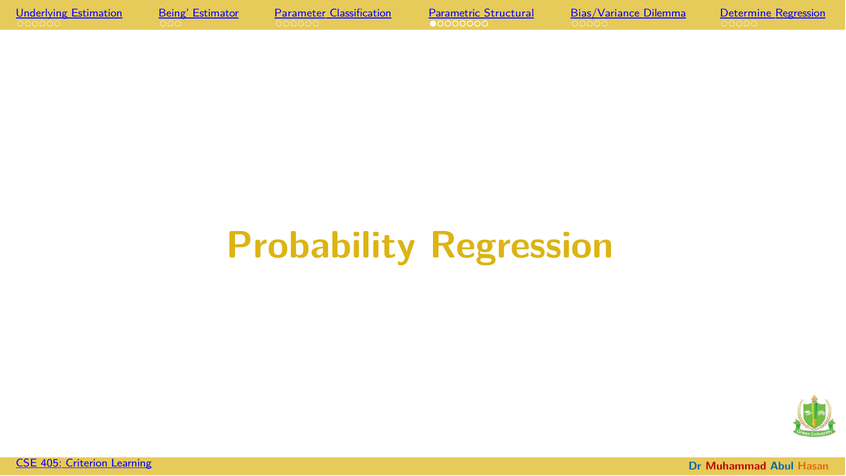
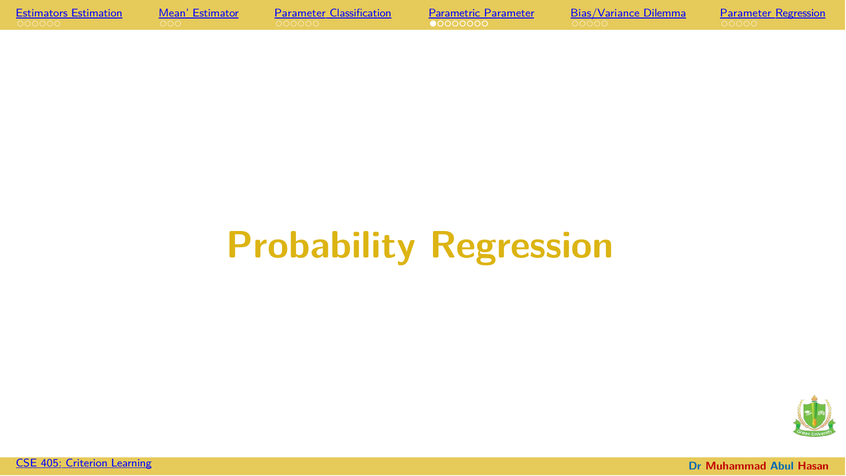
Underlying: Underlying -> Estimators (42, 13)
Being: Being -> Mean (174, 13)
Parametric Structural: Structural -> Parameter (509, 13)
Dilemma Determine: Determine -> Parameter (746, 13)
Hasan colour: orange -> red (813, 466)
